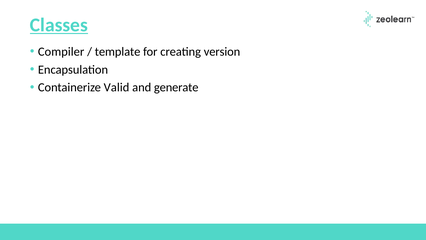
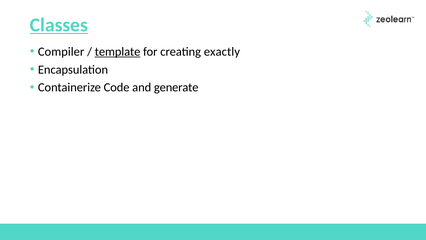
template underline: none -> present (118, 52)
version: version -> exactly (222, 52)
Valid: Valid -> Code (117, 87)
